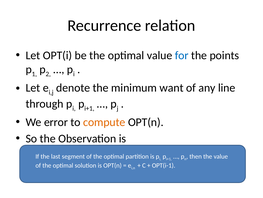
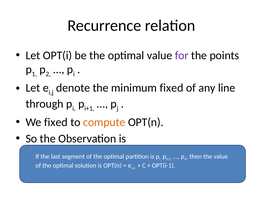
for colour: blue -> purple (182, 55)
minimum want: want -> fixed (171, 88)
We error: error -> fixed (56, 122)
